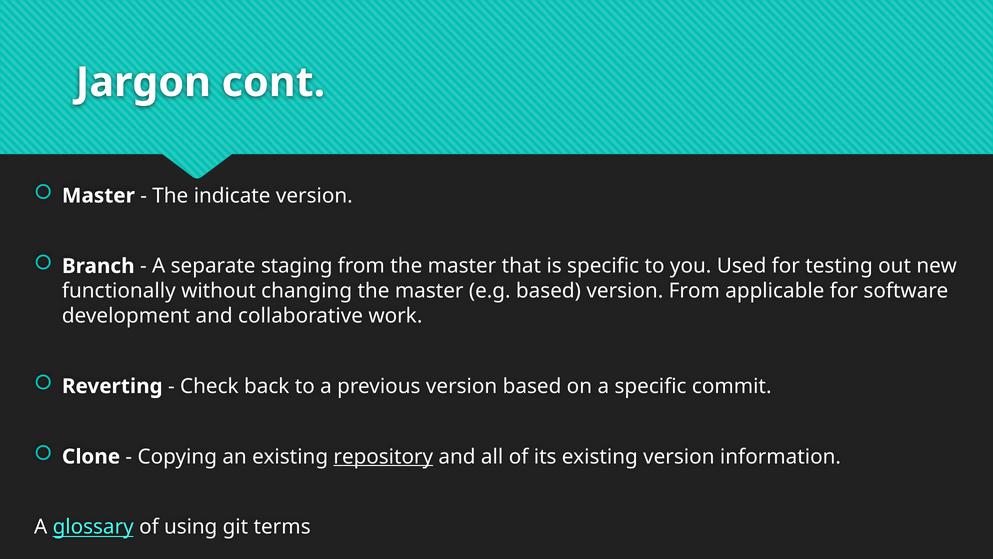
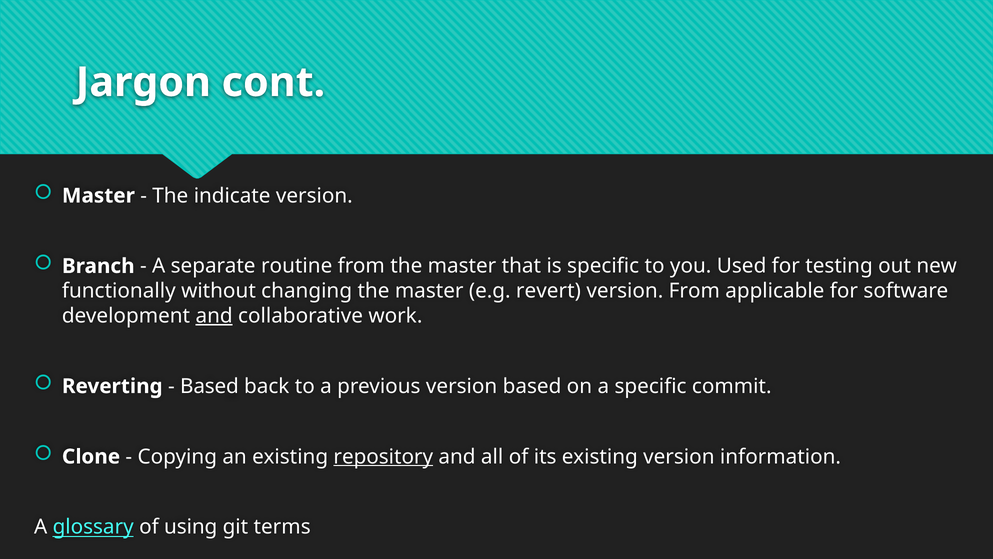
staging: staging -> routine (297, 266)
e.g based: based -> revert (548, 291)
and underline: none -> present (214, 316)
Check: Check -> Based (209, 386)
